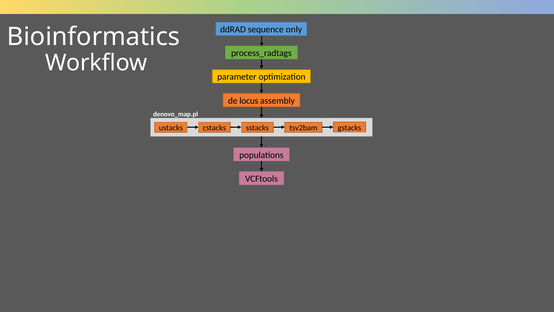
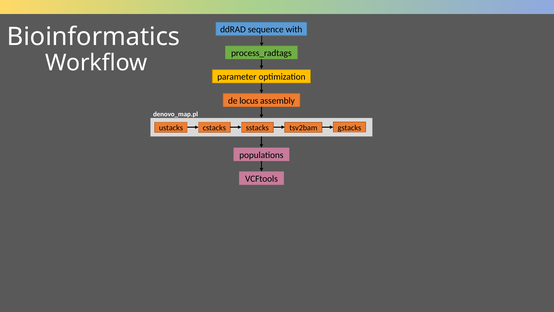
only: only -> with (294, 30)
